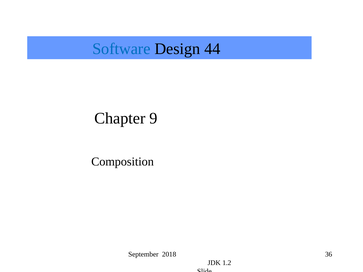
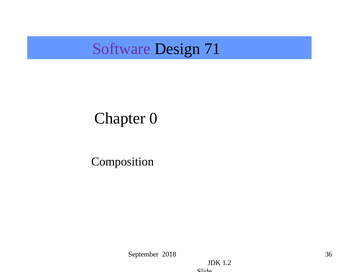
Software colour: blue -> purple (121, 49)
44: 44 -> 71 (212, 49)
9: 9 -> 0 (153, 118)
